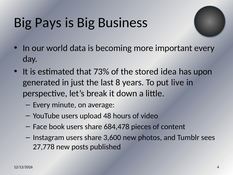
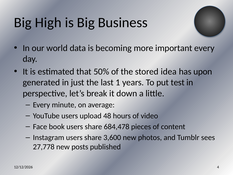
Pays: Pays -> High (48, 23)
73%: 73% -> 50% (101, 72)
8: 8 -> 1 (118, 82)
live: live -> test (178, 82)
